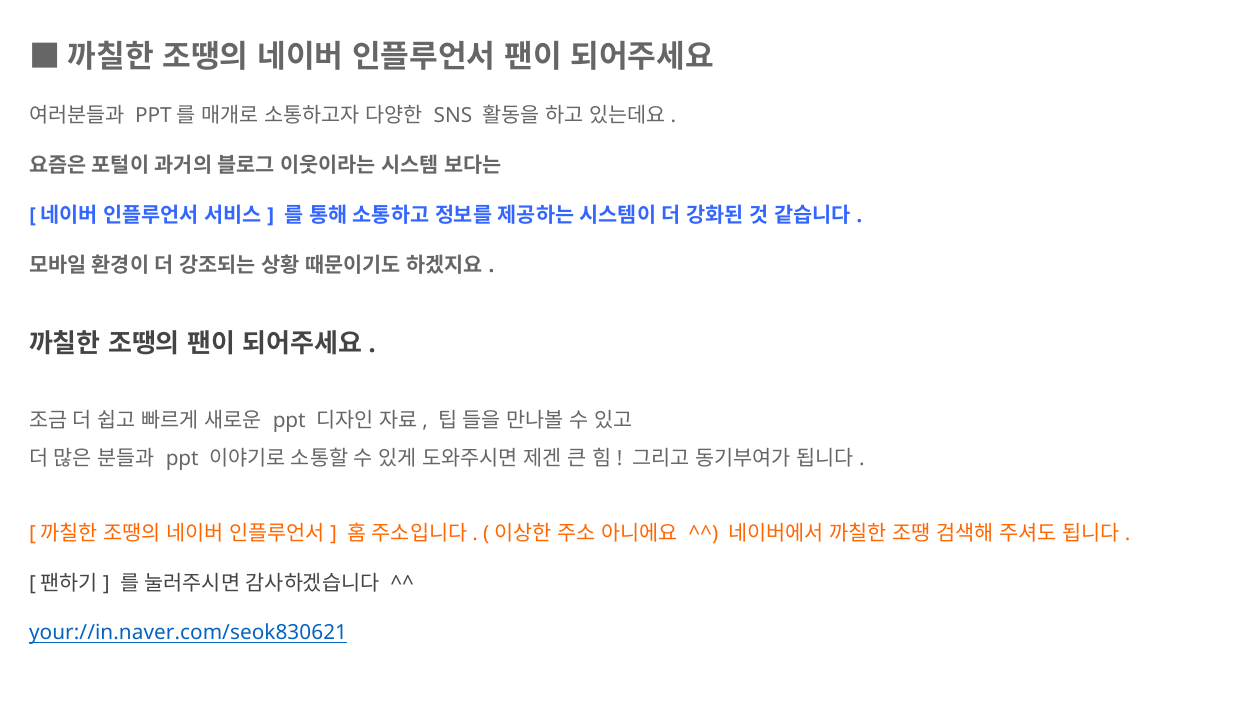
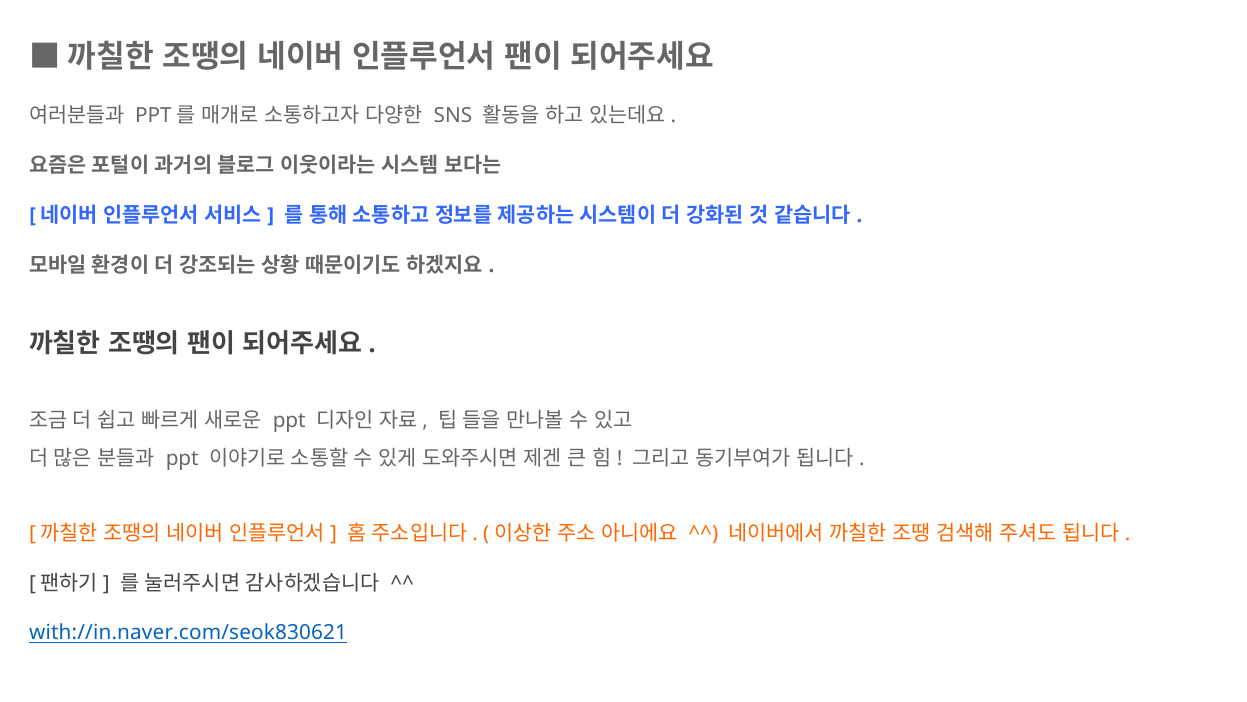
your://in.naver.com/seok830621: your://in.naver.com/seok830621 -> with://in.naver.com/seok830621 (188, 633)
